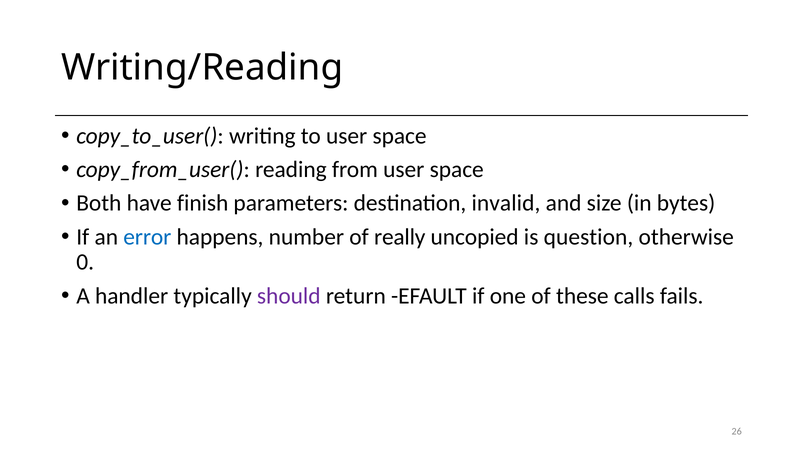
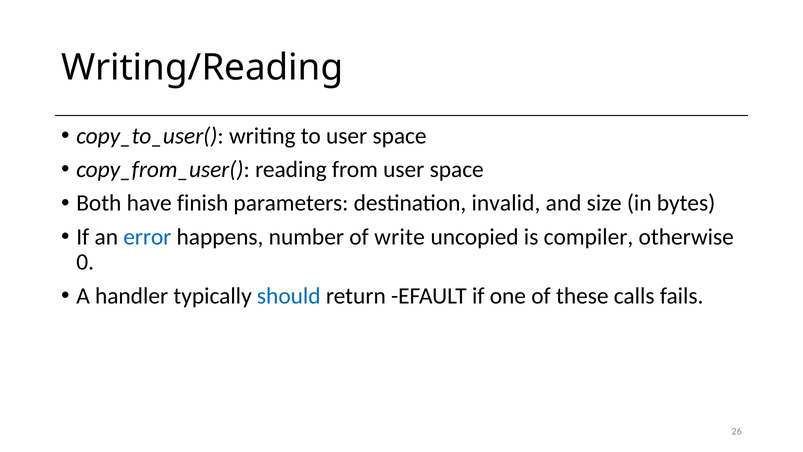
really: really -> write (400, 237)
question: question -> compiler (589, 237)
should colour: purple -> blue (289, 296)
